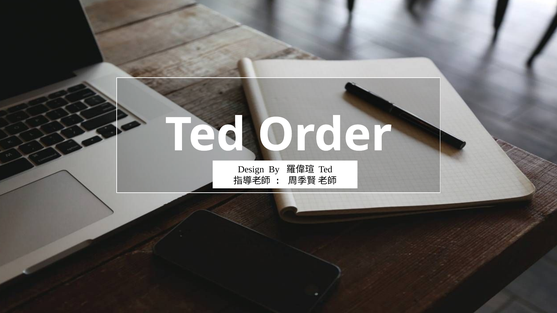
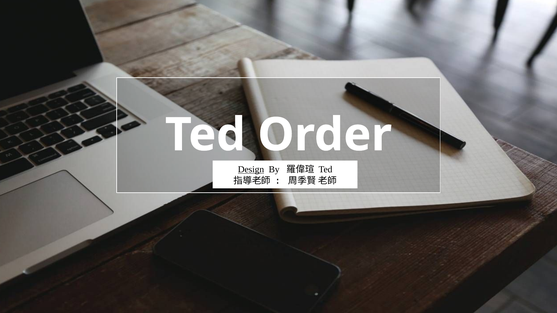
Design underline: none -> present (251, 170)
